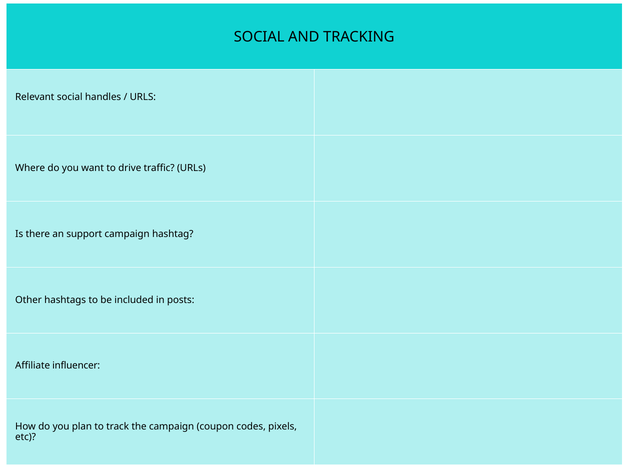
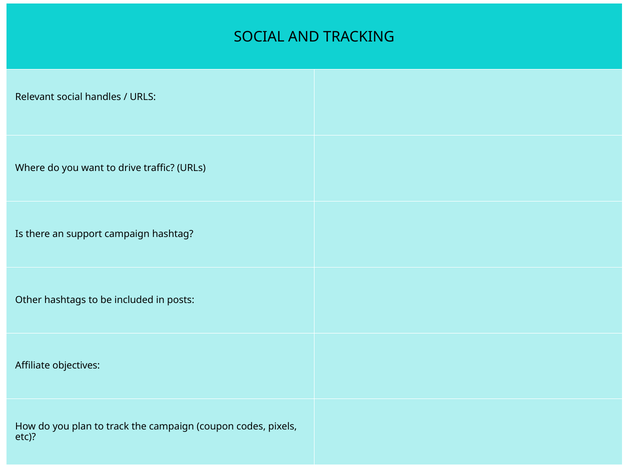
influencer: influencer -> objectives (76, 366)
